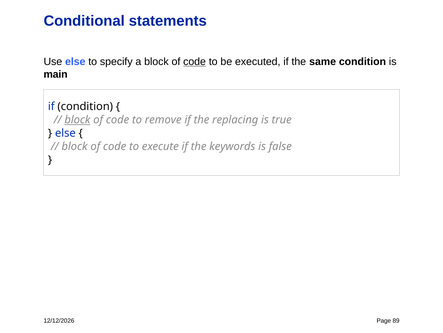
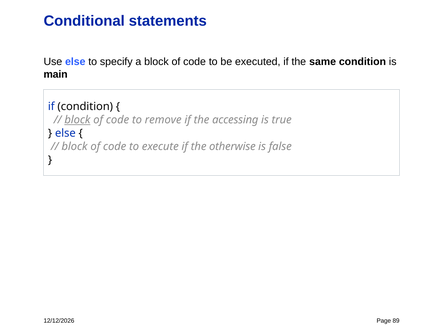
code underline: present -> none (195, 62)
replacing: replacing -> accessing (235, 120)
keywords: keywords -> otherwise (232, 146)
